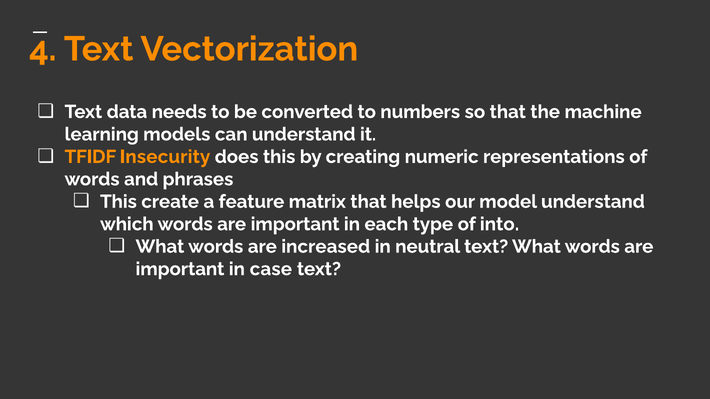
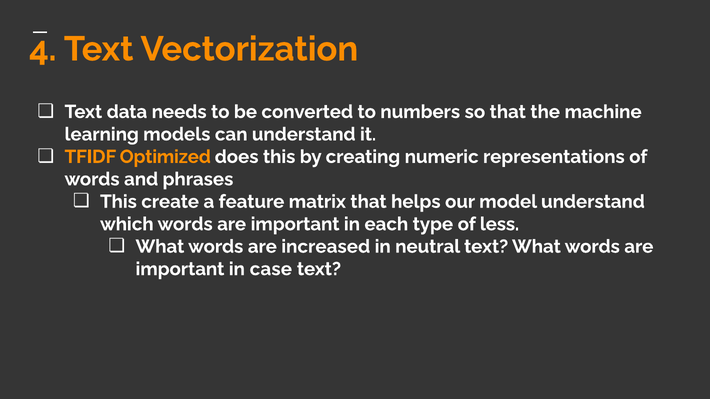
Insecurity: Insecurity -> Optimized (165, 157)
into: into -> less (500, 224)
